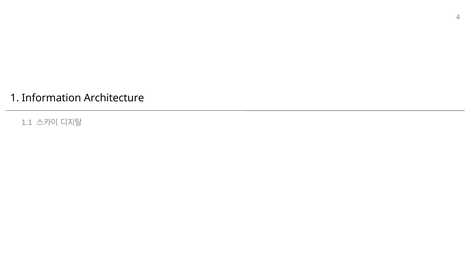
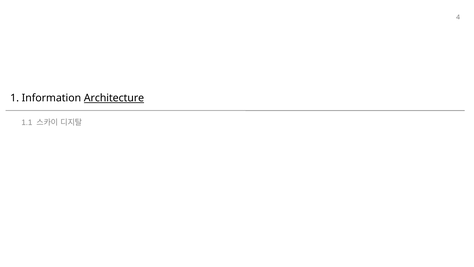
Architecture underline: none -> present (114, 98)
